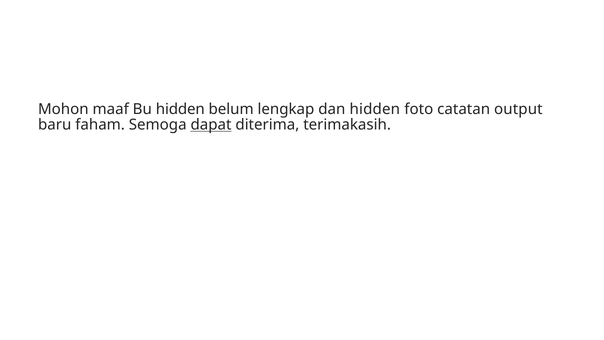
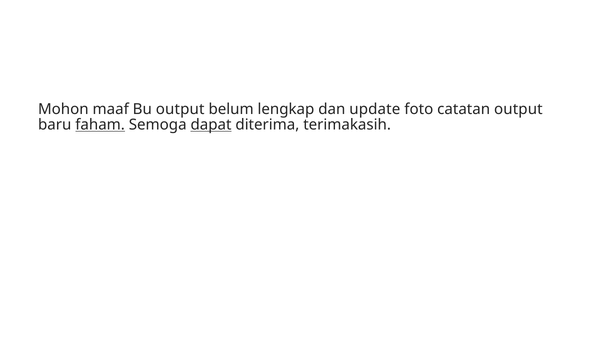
Bu hidden: hidden -> output (180, 109)
dan hidden: hidden -> update (375, 109)
faham underline: none -> present (100, 125)
